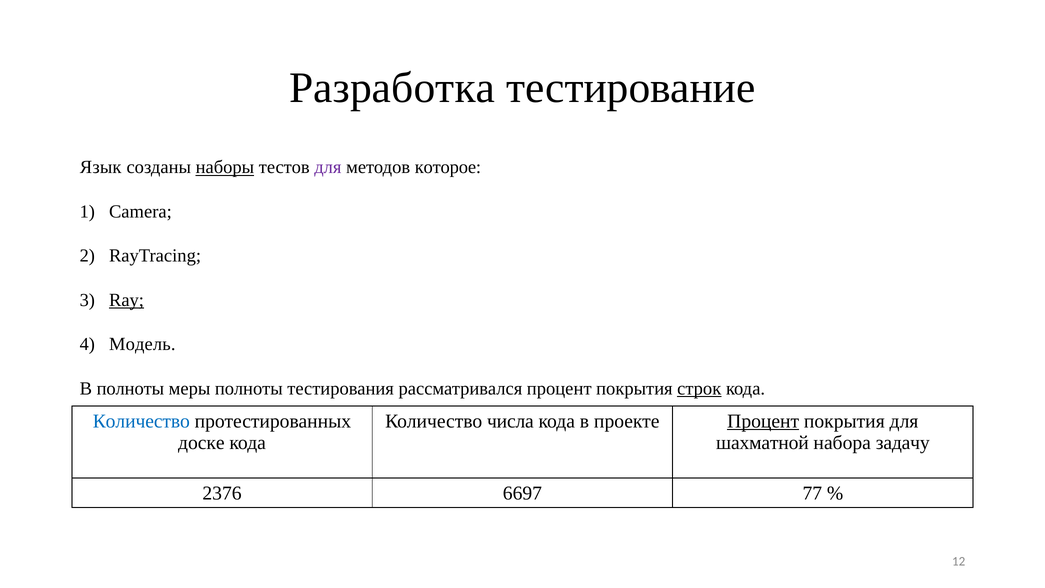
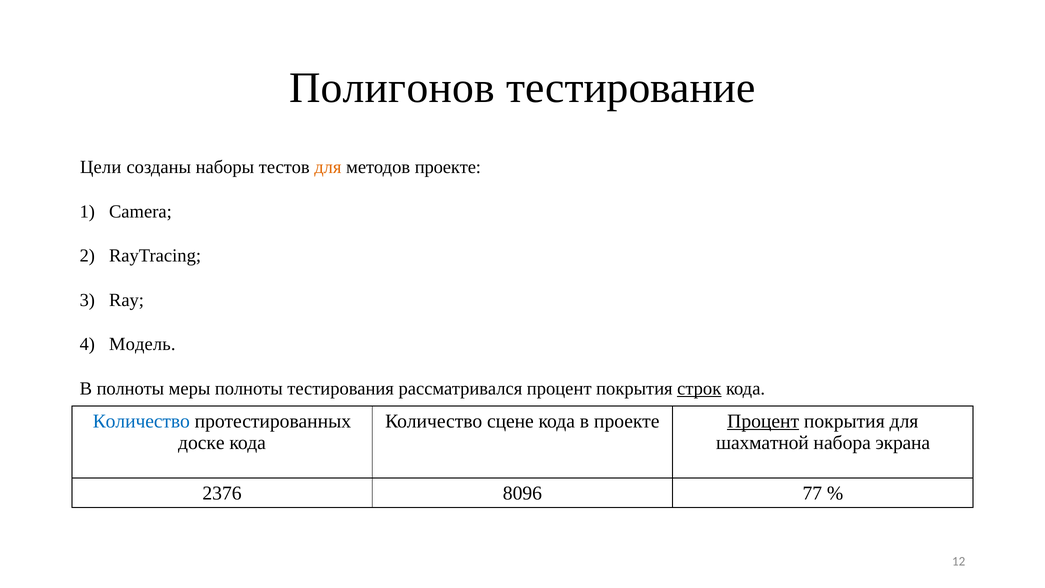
Разработка: Разработка -> Полигонов (392, 88)
Язык: Язык -> Цели (101, 167)
наборы underline: present -> none (225, 167)
для colour: purple -> orange (328, 167)
методов которое: которое -> проекте (448, 167)
Ray underline: present -> none (127, 300)
числа: числа -> сцене (510, 421)
задачу: задачу -> экрана (903, 443)
6697: 6697 -> 8096 (522, 493)
